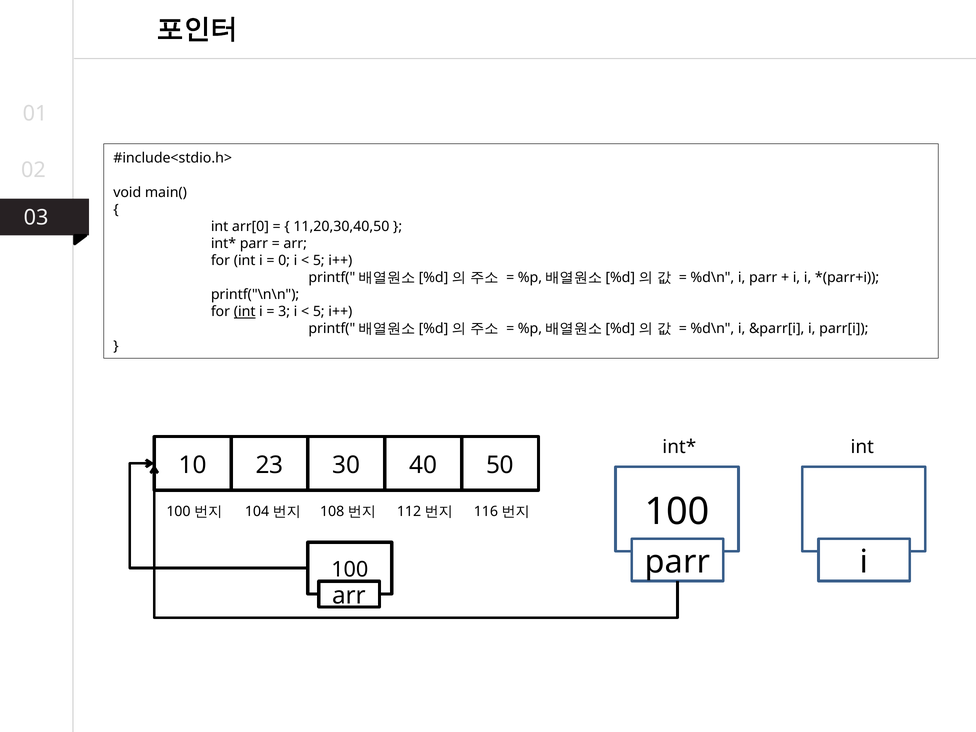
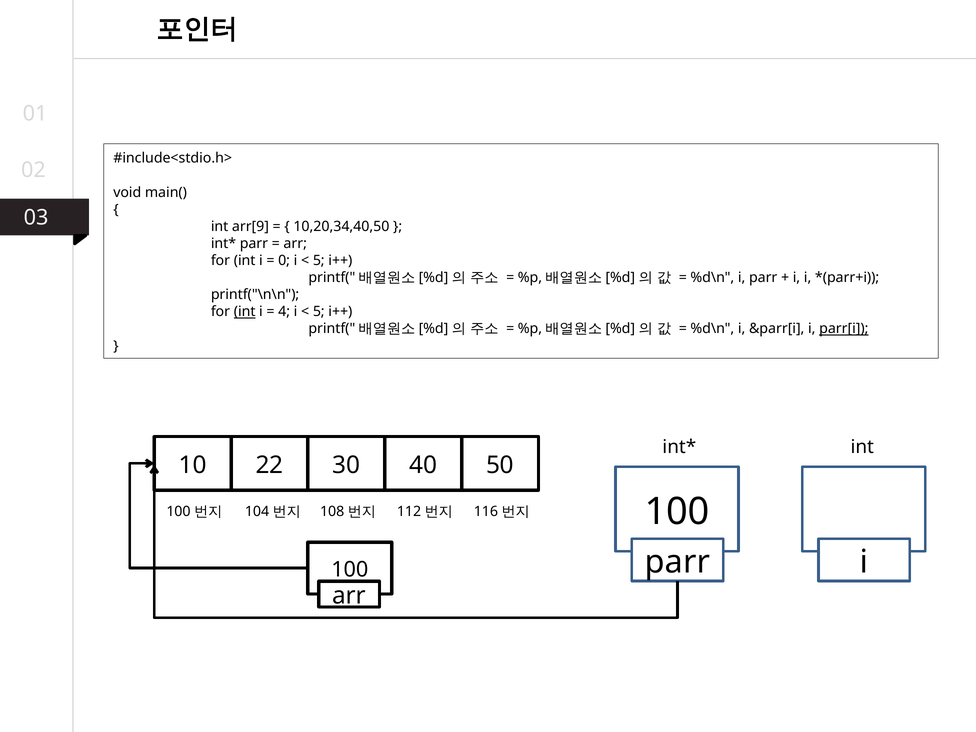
arr[0: arr[0 -> arr[9 (250, 226)
11,20,30,40,50: 11,20,30,40,50 -> 10,20,34,40,50 (341, 226)
3: 3 -> 4 (284, 312)
parr[i underline: none -> present (844, 329)
23: 23 -> 22 (269, 465)
